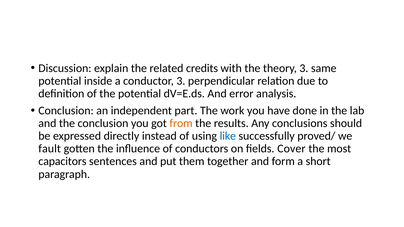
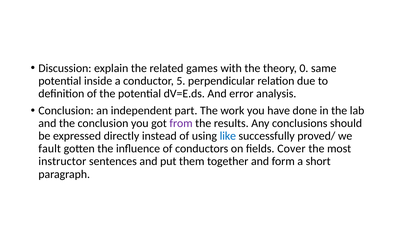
credits: credits -> games (202, 68)
theory 3: 3 -> 0 (304, 68)
conductor 3: 3 -> 5 (181, 81)
from colour: orange -> purple (181, 123)
capacitors: capacitors -> instructor (62, 162)
